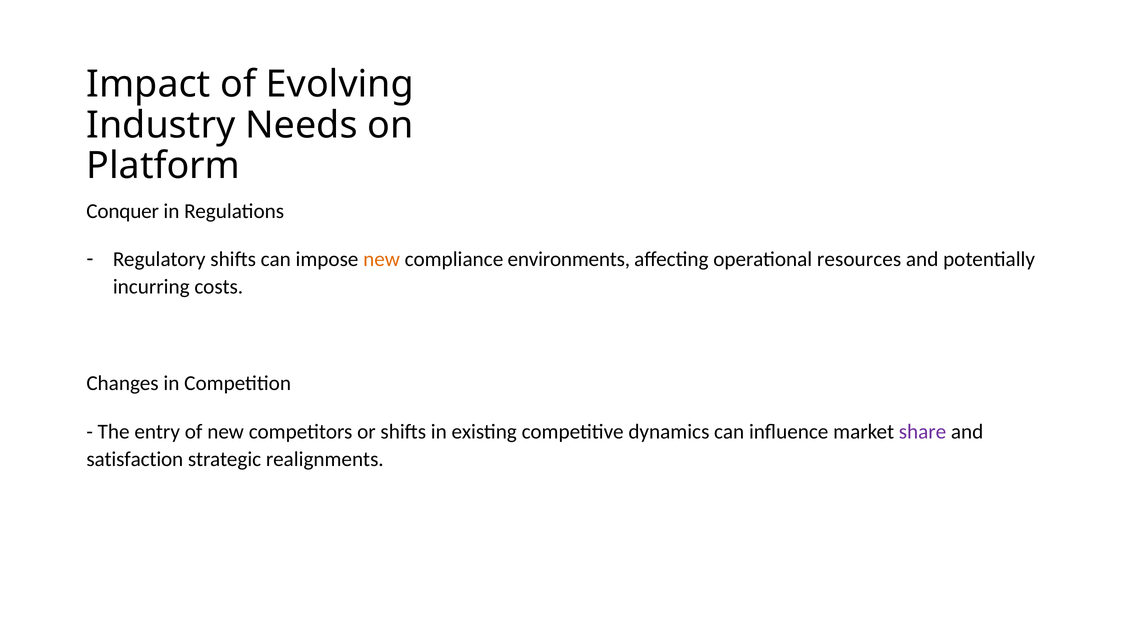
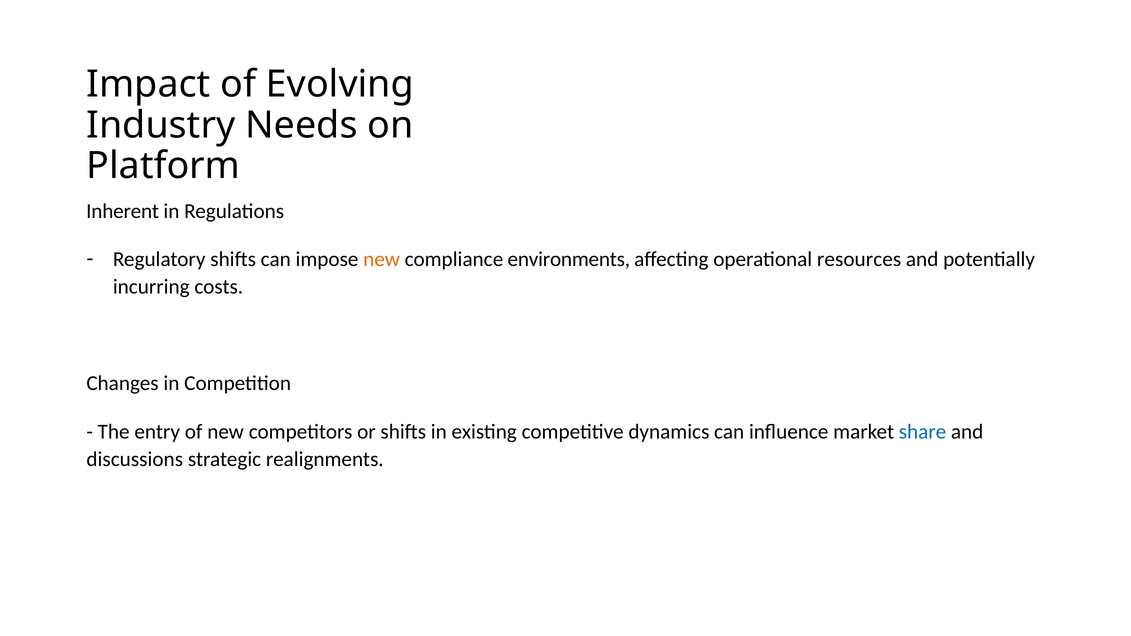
Conquer: Conquer -> Inherent (123, 211)
share colour: purple -> blue (923, 432)
satisfaction: satisfaction -> discussions (135, 459)
